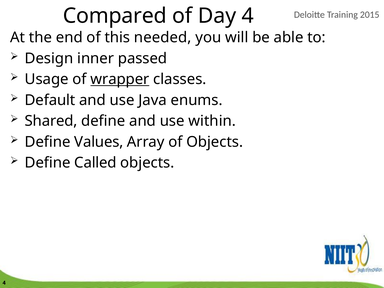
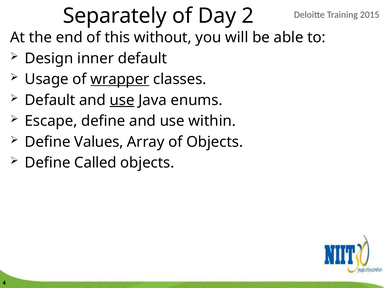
Compared: Compared -> Separately (115, 16)
Day 4: 4 -> 2 (248, 16)
needed: needed -> without (163, 37)
inner passed: passed -> default (142, 58)
use underline: none -> present (122, 100)
Shared: Shared -> Escape (51, 121)
